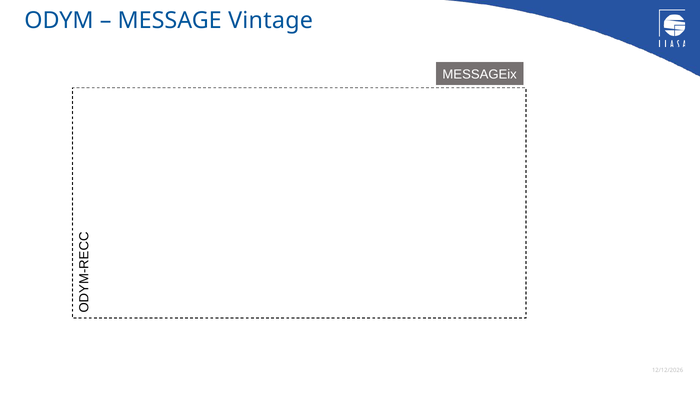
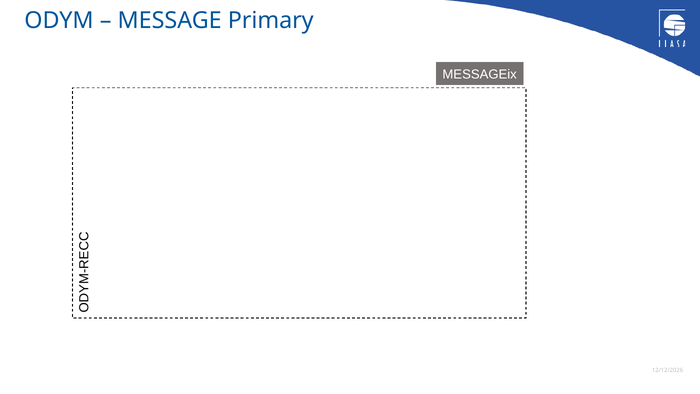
Vintage: Vintage -> Primary (271, 21)
